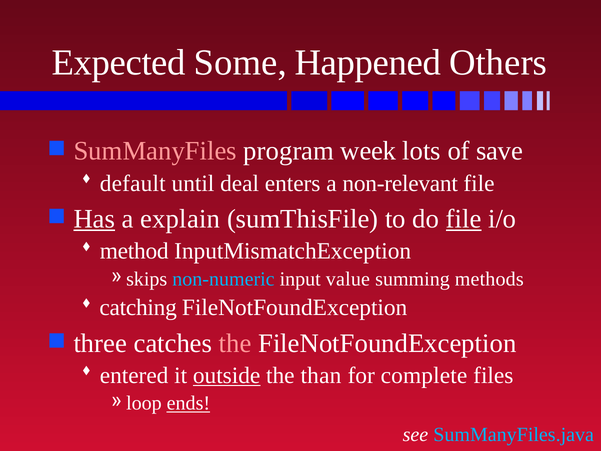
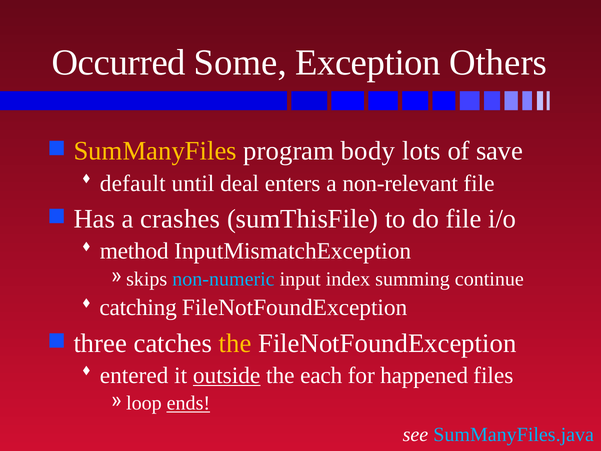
Expected: Expected -> Occurred (119, 63)
Happened: Happened -> Exception (368, 63)
SumManyFiles colour: pink -> yellow (155, 151)
week: week -> body (368, 151)
Has underline: present -> none (94, 219)
explain: explain -> crashes (180, 219)
file underline: present -> none (464, 219)
value: value -> index (348, 279)
methods: methods -> continue (489, 279)
the colour: pink -> yellow (235, 343)
than: than -> each (321, 375)
complete: complete -> happened (424, 375)
